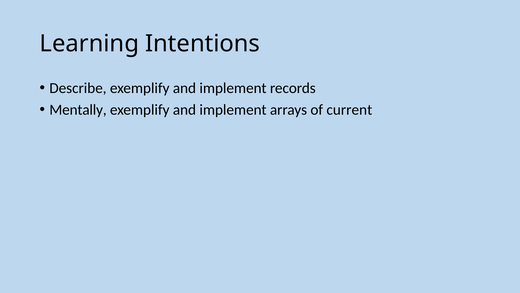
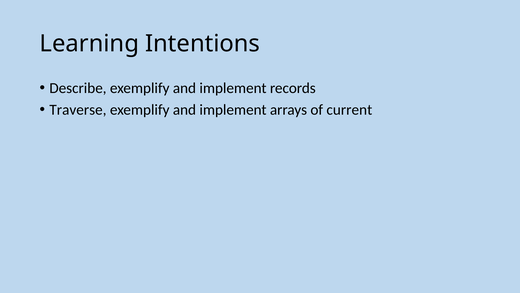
Mentally: Mentally -> Traverse (78, 110)
